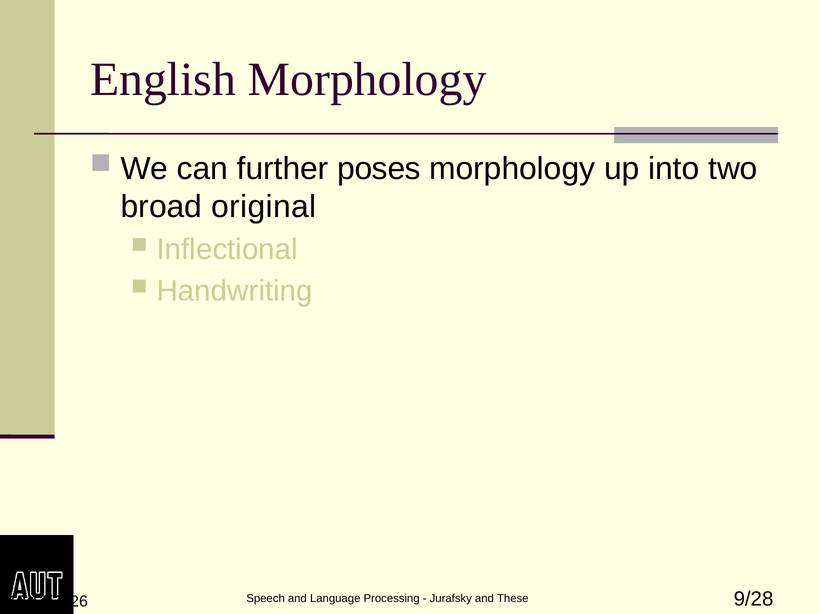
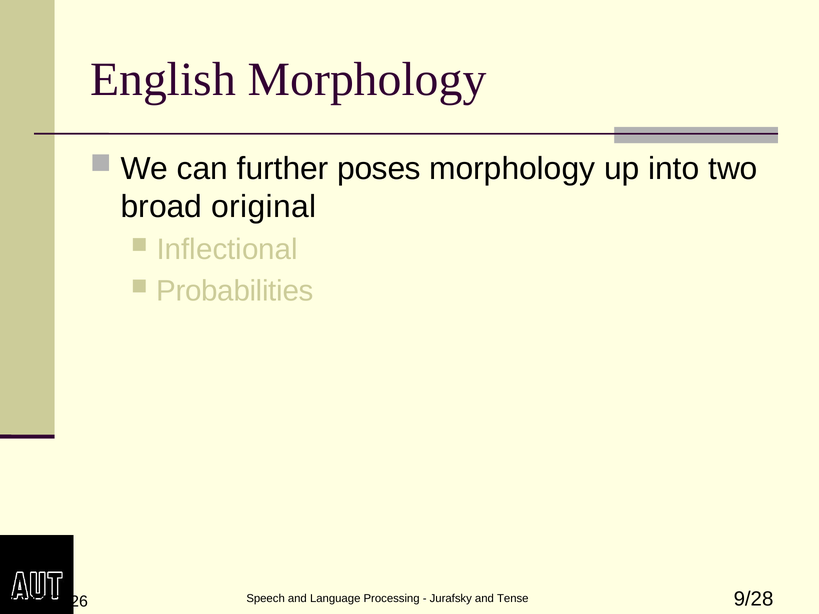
Handwriting: Handwriting -> Probabilities (235, 291)
These: These -> Tense (513, 599)
